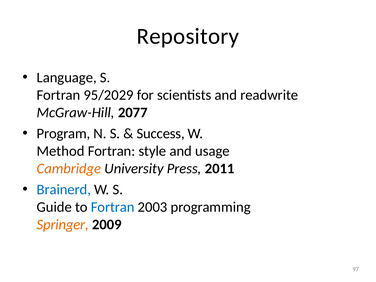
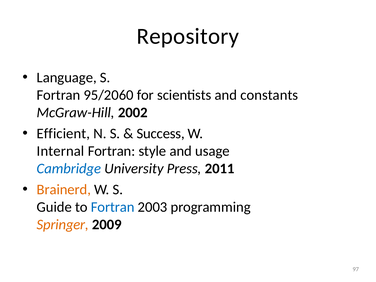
95/2029: 95/2029 -> 95/2060 (109, 95)
readwrite: readwrite -> constants (269, 95)
2077: 2077 -> 2002 (133, 113)
Program: Program -> Efficient (63, 133)
Method: Method -> Internal (61, 151)
Cambridge colour: orange -> blue (69, 169)
Brainerd colour: blue -> orange (64, 190)
